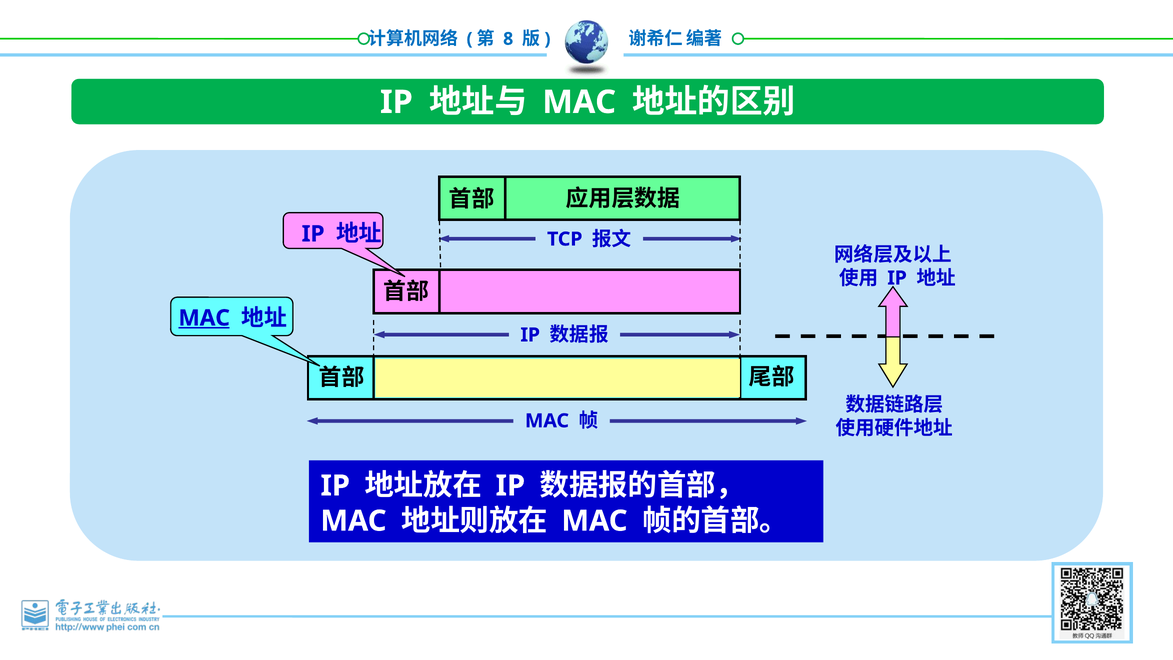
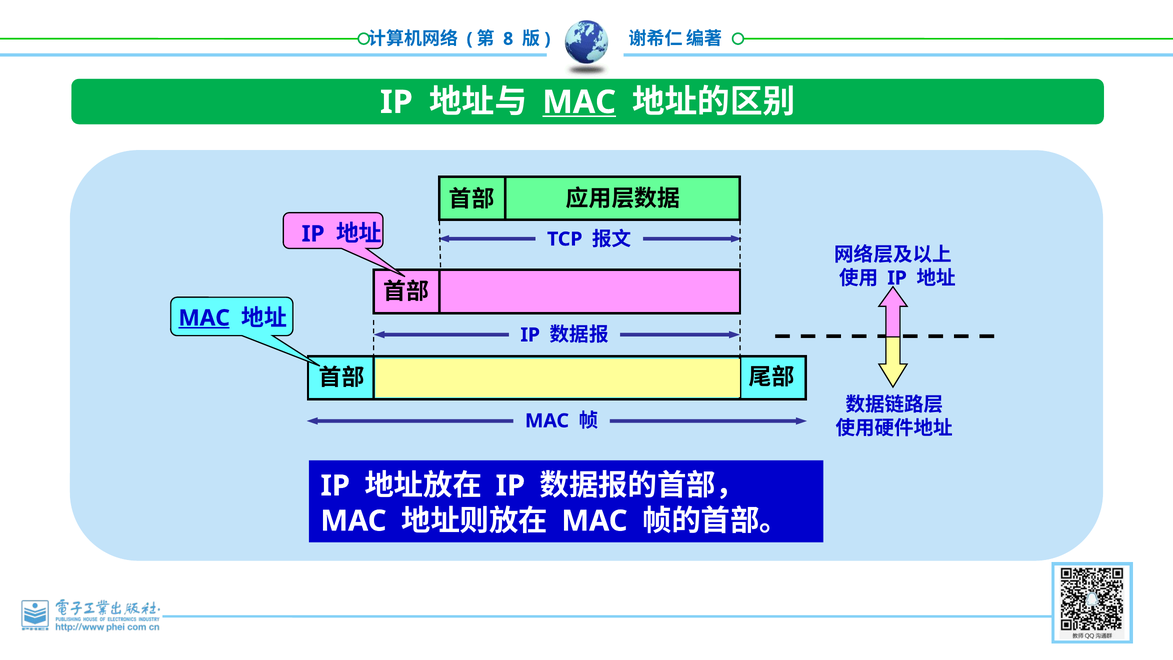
MAC underline: none -> present (579, 102)
